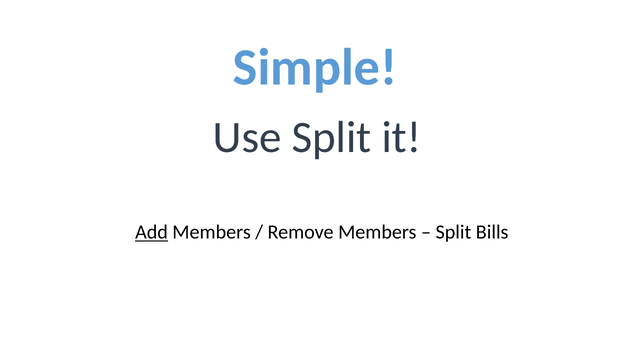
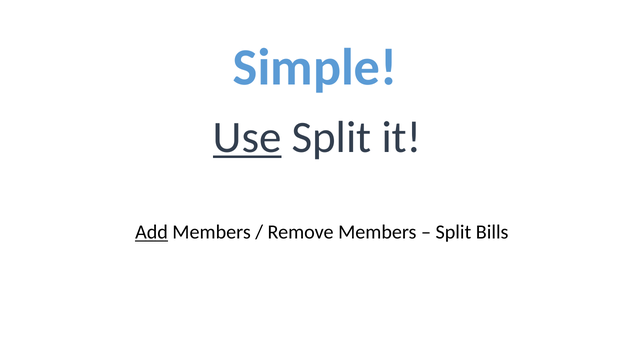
Use underline: none -> present (247, 138)
